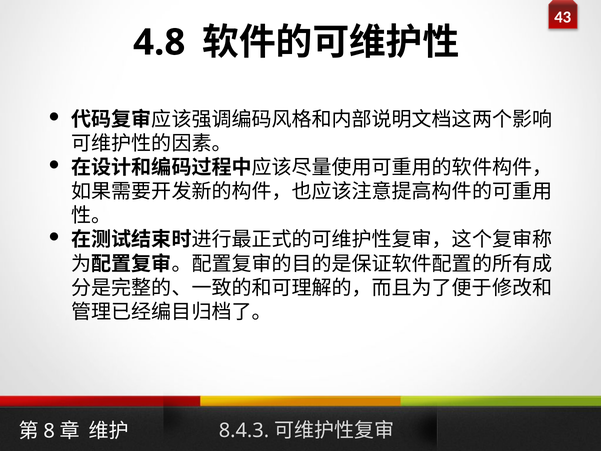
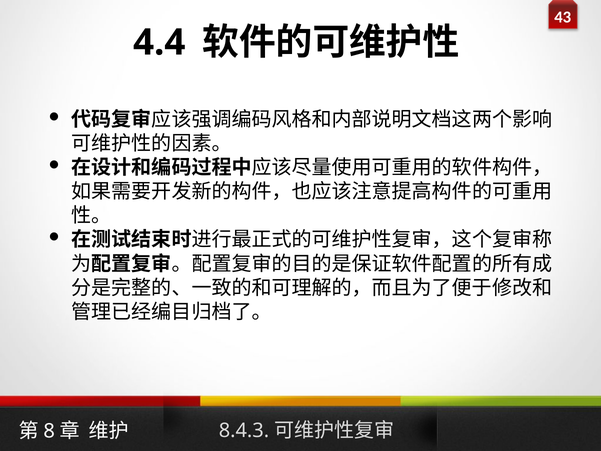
4.8: 4.8 -> 4.4 (159, 42)
